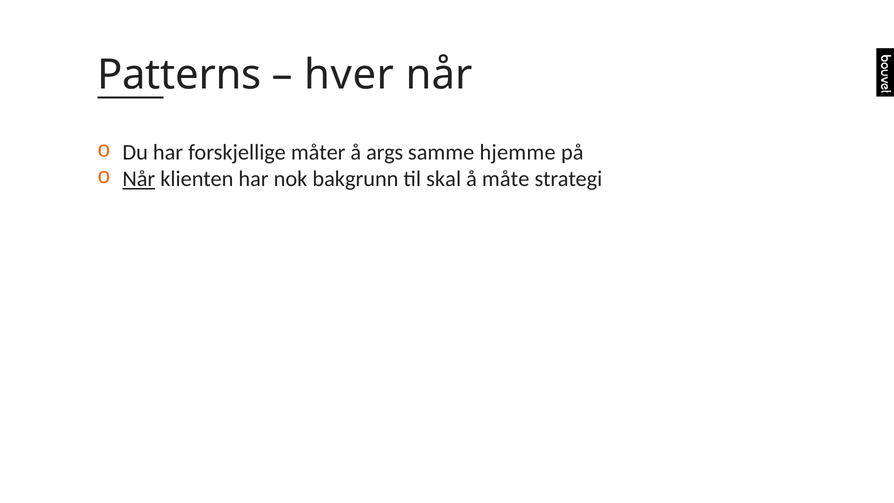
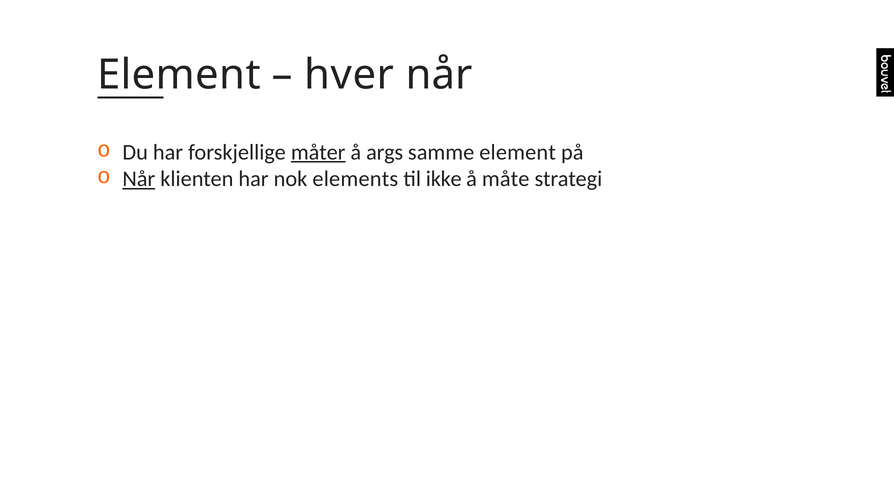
Patterns: Patterns -> Element (179, 75)
måter underline: none -> present (318, 152)
samme hjemme: hjemme -> element (518, 152)
bakgrunn: bakgrunn -> elements (355, 179)
skal: skal -> ikke (444, 179)
